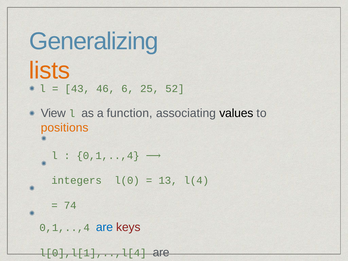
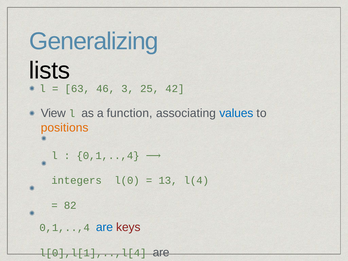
lists colour: orange -> black (49, 71)
43: 43 -> 63 (77, 89)
6: 6 -> 3 (128, 89)
52: 52 -> 42 (175, 89)
values colour: black -> blue (236, 113)
74: 74 -> 82 (70, 205)
